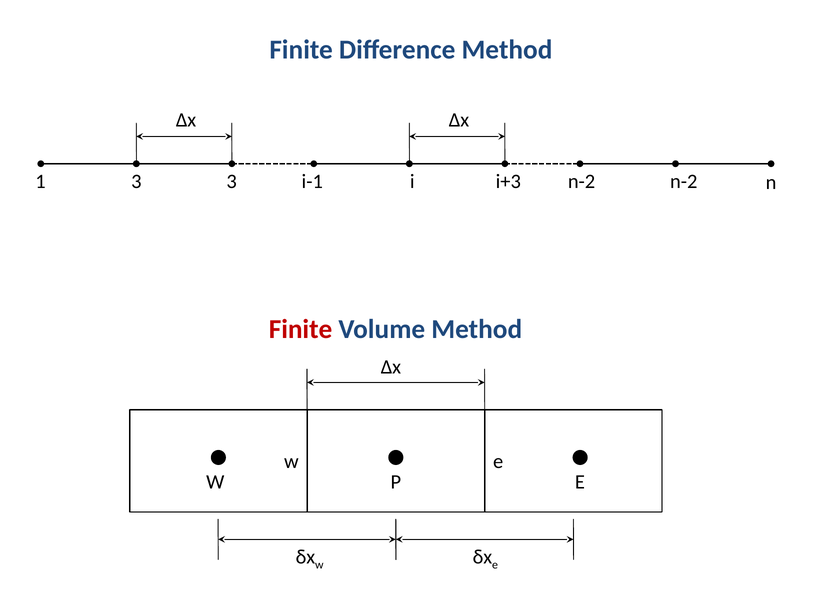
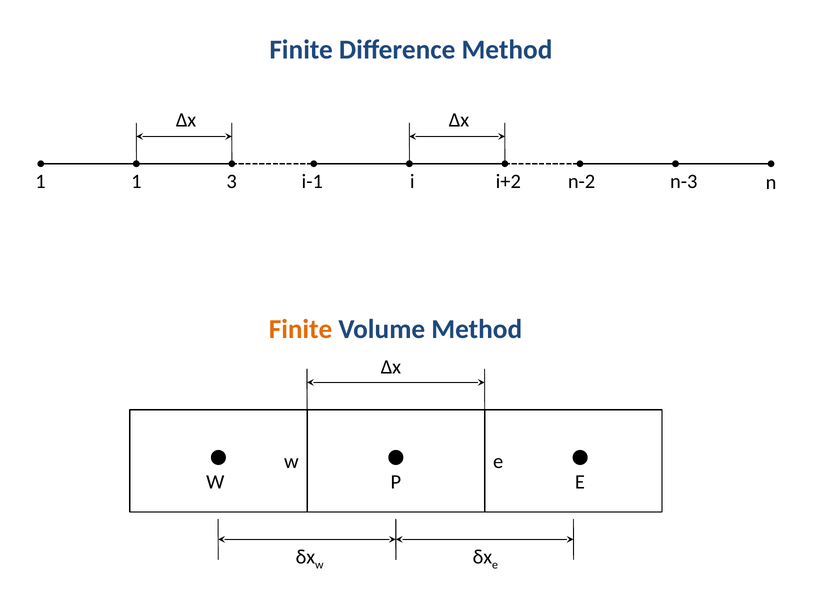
1 3: 3 -> 1 (136, 182)
i+3: i+3 -> i+2 (508, 182)
n-2 n-2: n-2 -> n-3 (684, 182)
Finite colour: red -> orange (301, 329)
